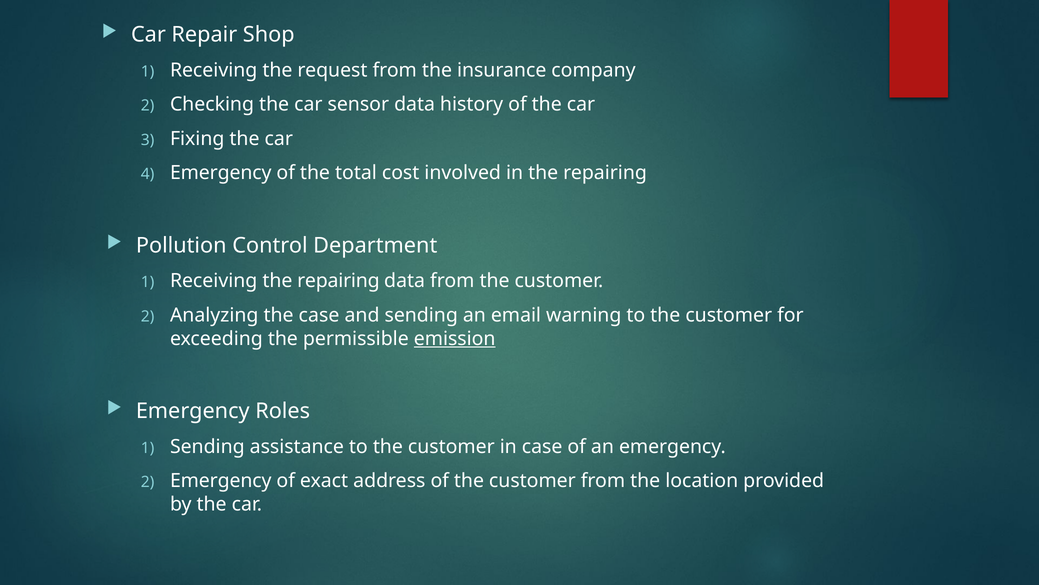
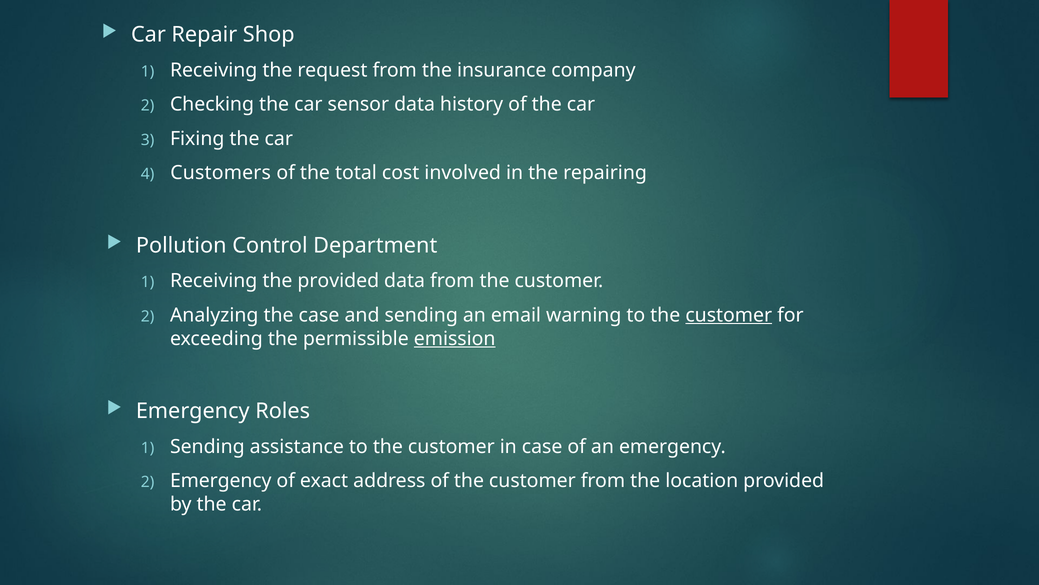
Emergency: Emergency -> Customers (221, 173)
Receiving the repairing: repairing -> provided (338, 281)
customer underline: none -> present (729, 315)
